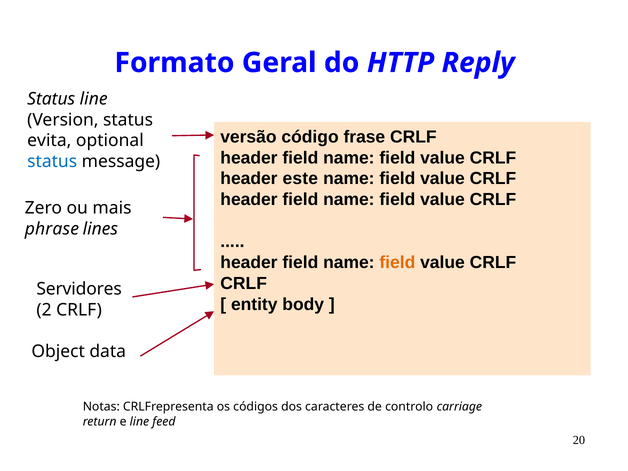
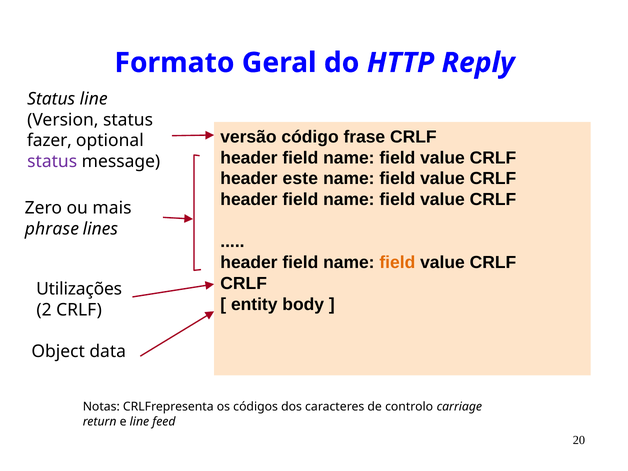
evita: evita -> fazer (49, 141)
status colour: blue -> purple (52, 162)
Servidores: Servidores -> Utilizações (79, 289)
